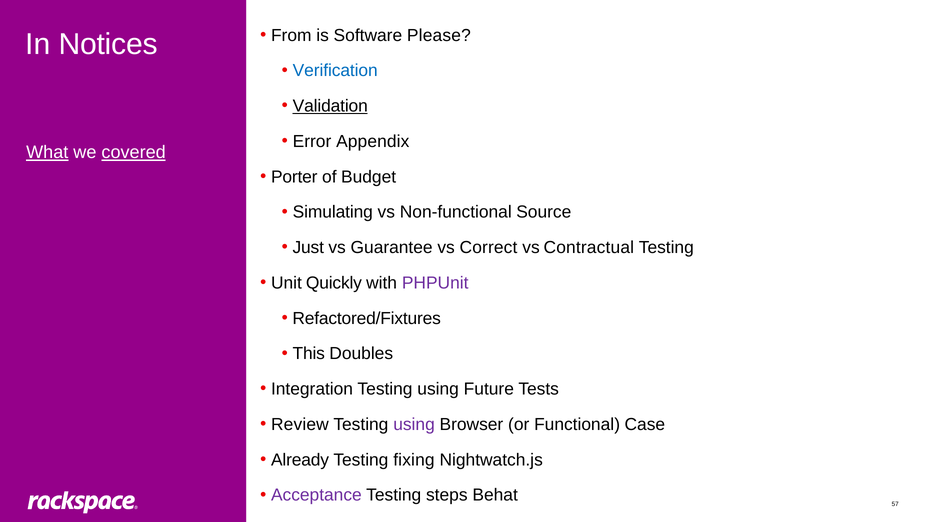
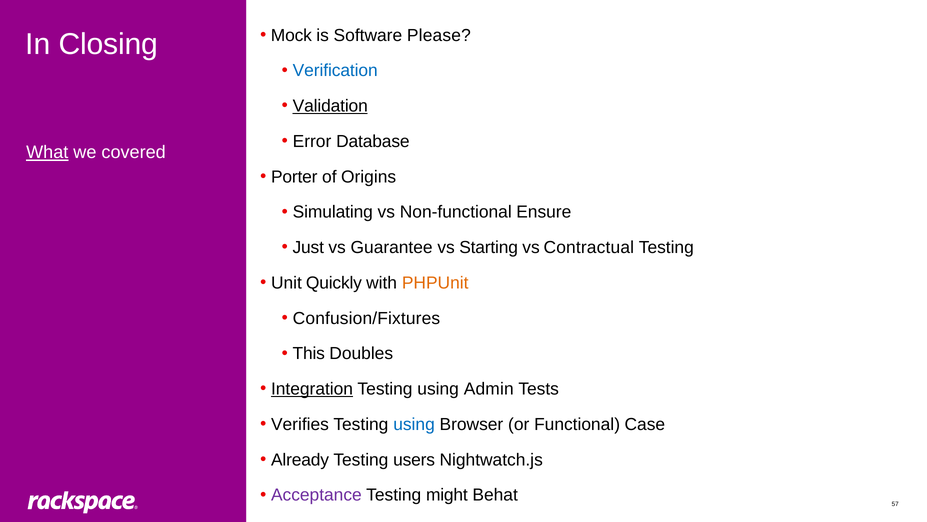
From: From -> Mock (291, 35)
Notices: Notices -> Closing (108, 44)
Appendix: Appendix -> Database (373, 141)
covered underline: present -> none (134, 152)
Budget: Budget -> Origins (369, 177)
Source: Source -> Ensure (544, 212)
Correct: Correct -> Starting (489, 247)
PHPUnit colour: purple -> orange (435, 283)
Refactored/Fixtures: Refactored/Fixtures -> Confusion/Fixtures (366, 318)
Integration underline: none -> present (312, 389)
Future: Future -> Admin (489, 389)
Review: Review -> Verifies (300, 424)
using colour: purple -> blue (414, 424)
fixing: fixing -> users (414, 459)
steps: steps -> might (447, 495)
